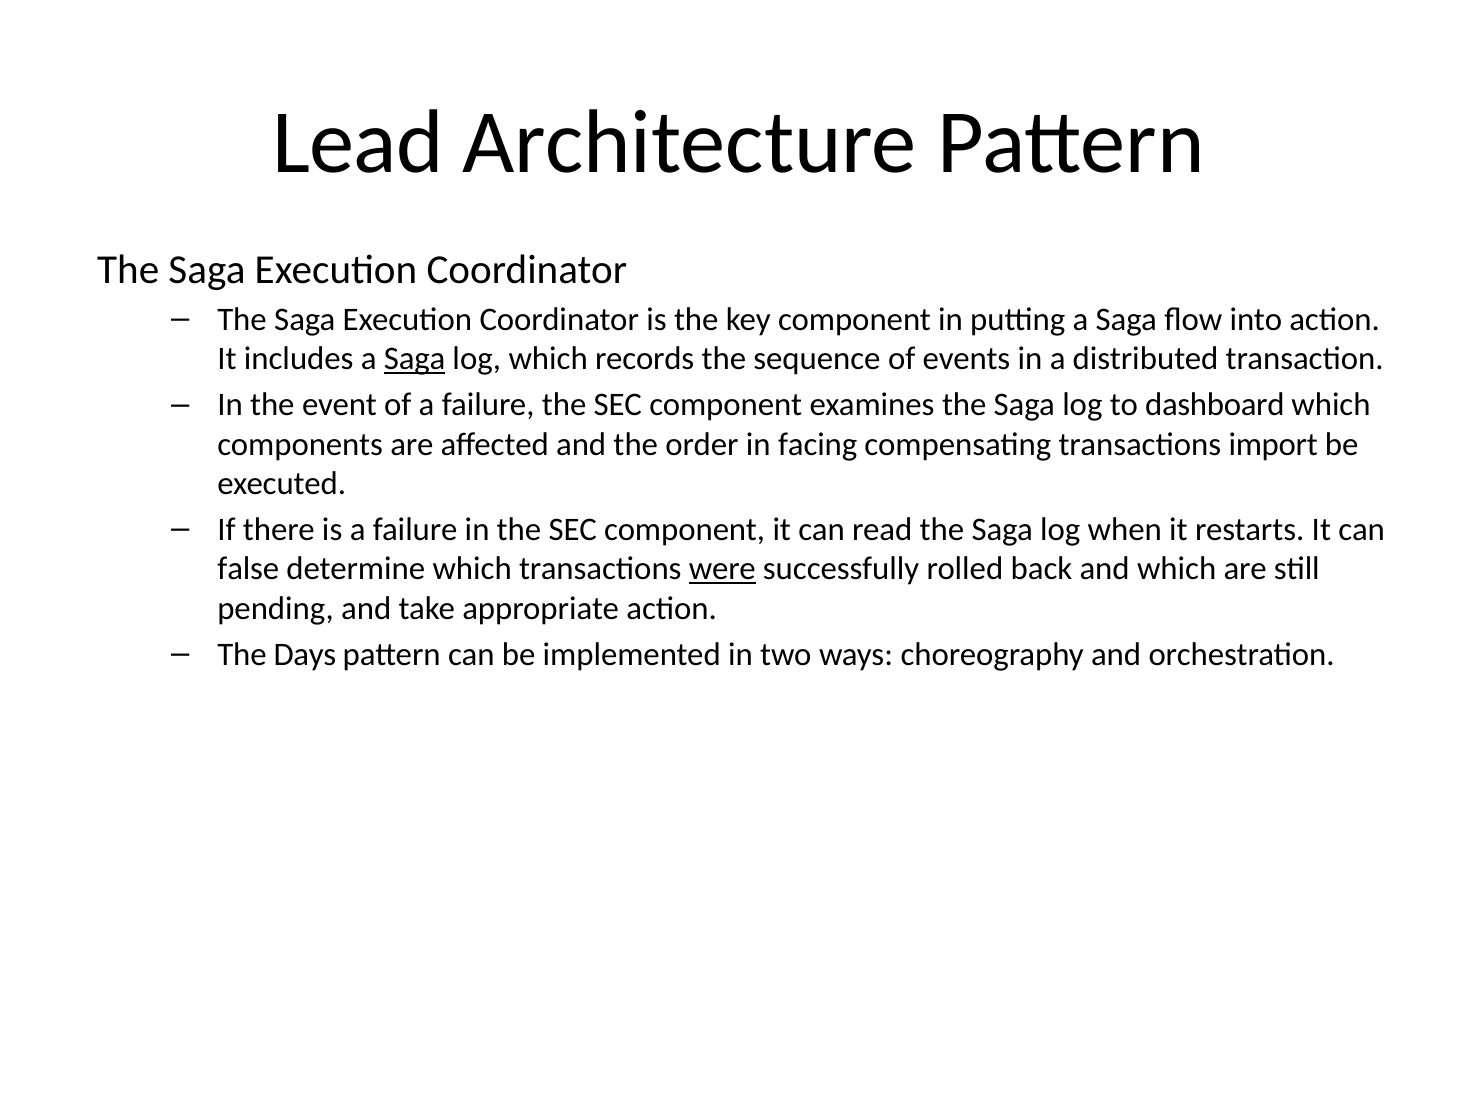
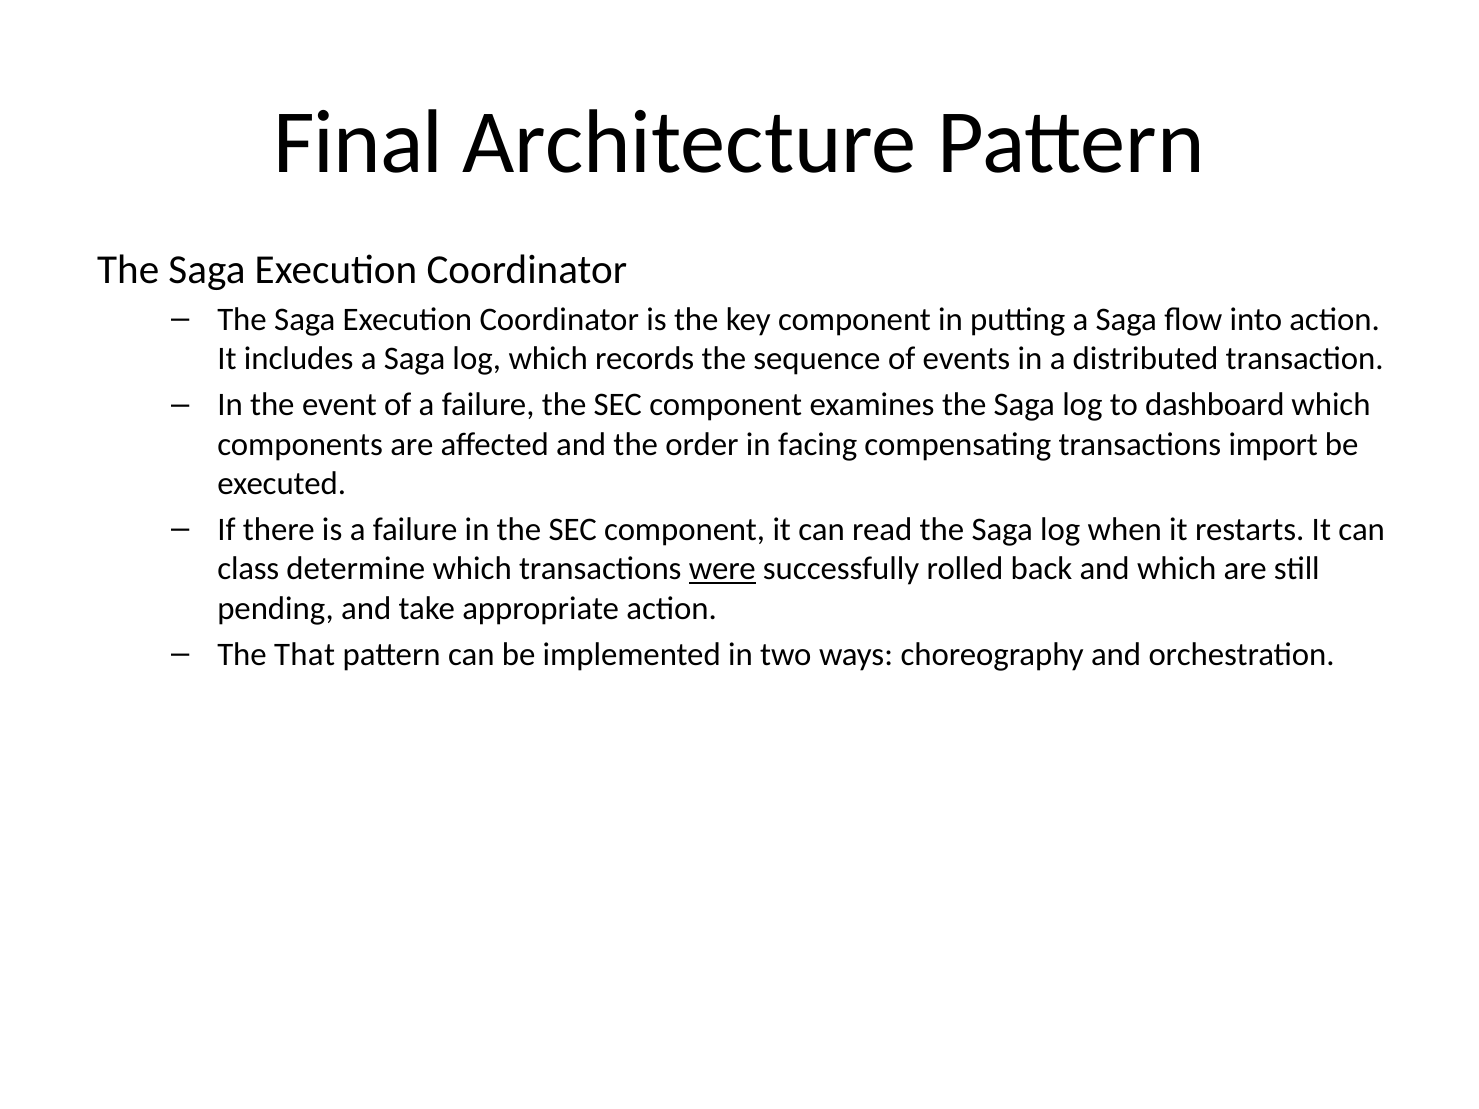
Lead: Lead -> Final (358, 143)
Saga underline: present -> none (415, 359)
false: false -> class (248, 569)
Days: Days -> That (305, 654)
